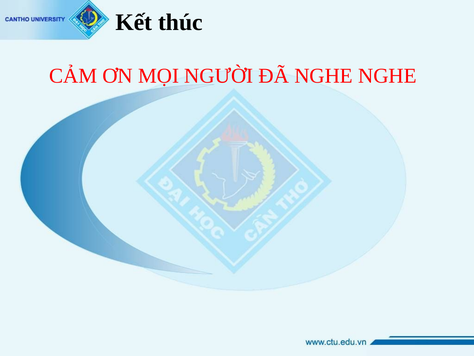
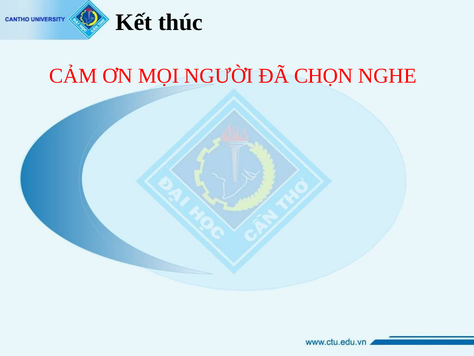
ĐÃ NGHE: NGHE -> CHỌN (324, 76)
